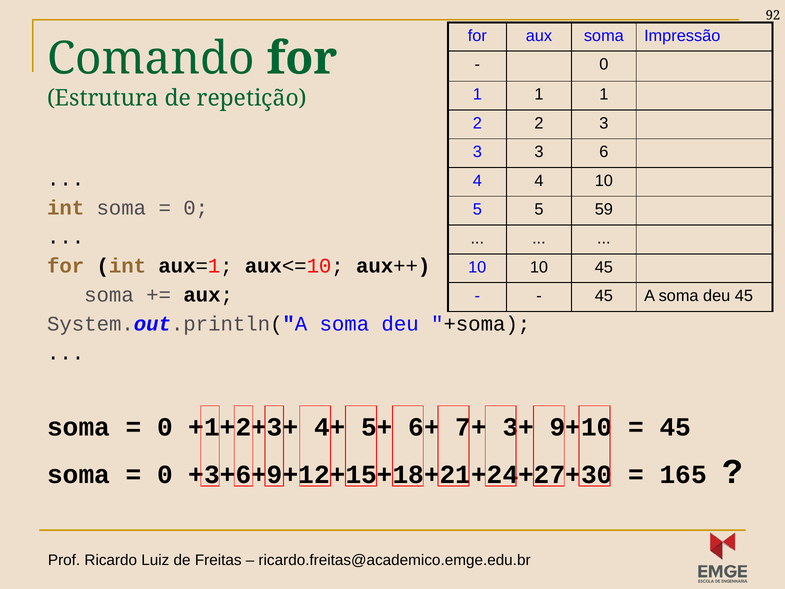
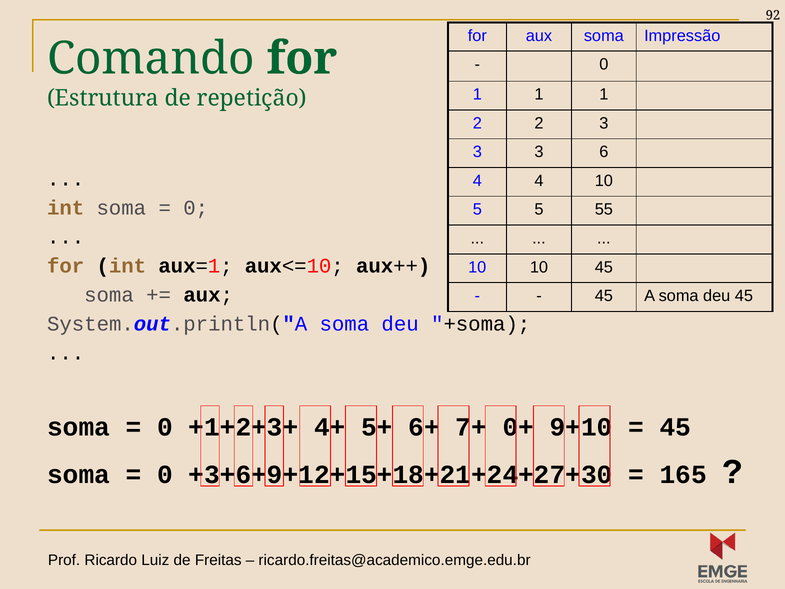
59: 59 -> 55 (604, 209)
3+: 3+ -> 0+ (518, 427)
